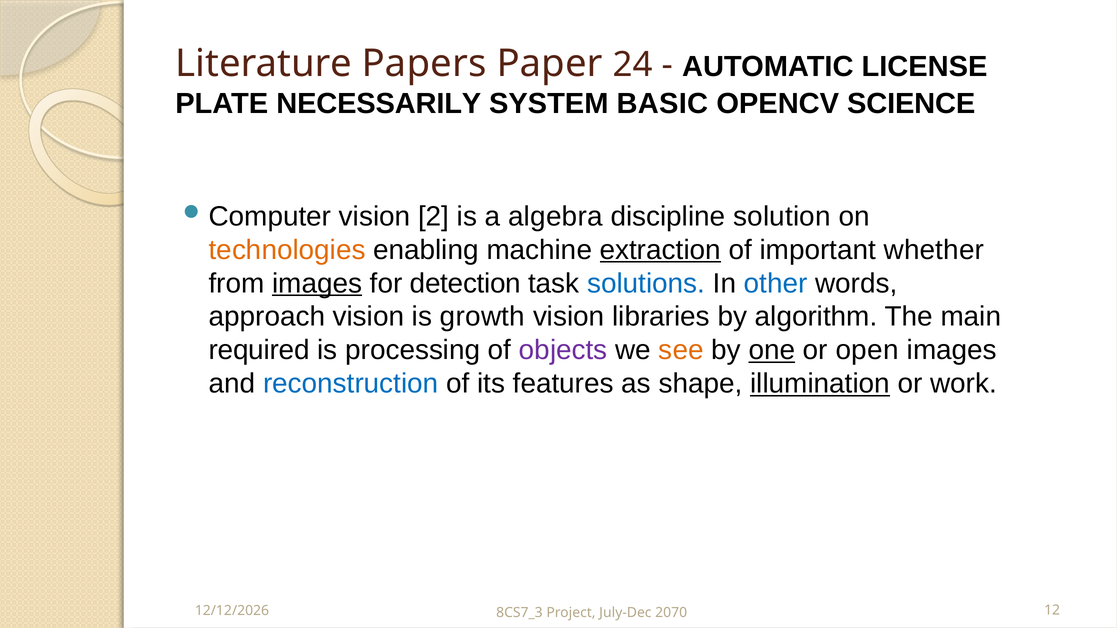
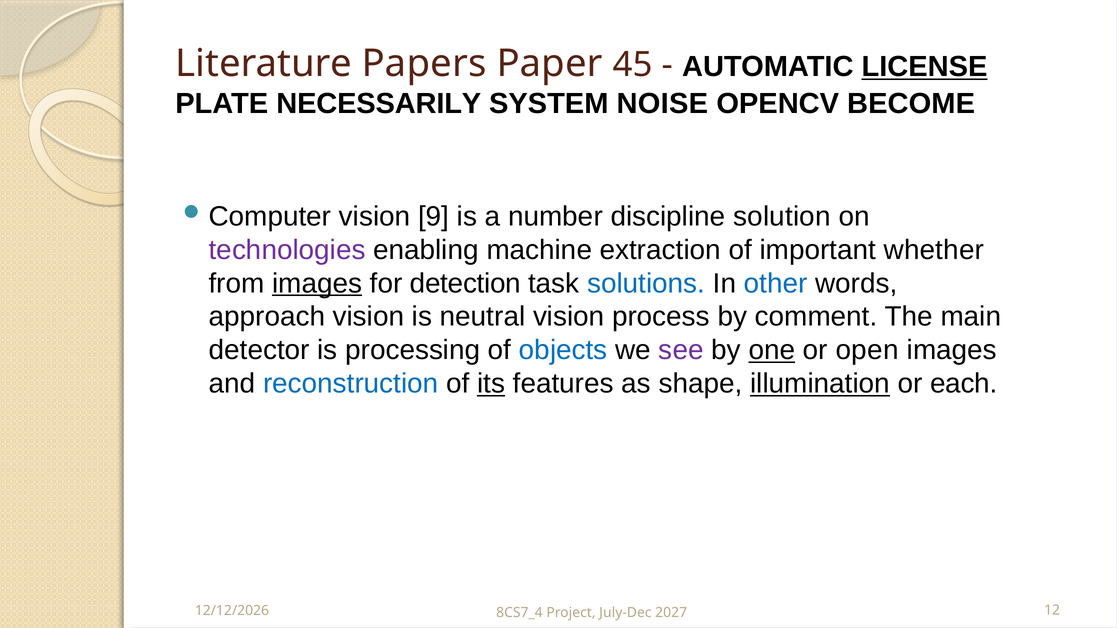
24: 24 -> 45 (633, 65)
LICENSE underline: none -> present (925, 67)
BASIC: BASIC -> NOISE (662, 103)
SCIENCE: SCIENCE -> BECOME (911, 103)
2: 2 -> 9 (434, 216)
algebra: algebra -> number (555, 216)
technologies colour: orange -> purple (287, 250)
extraction underline: present -> none (660, 250)
growth: growth -> neutral (483, 317)
libraries: libraries -> process (661, 317)
algorithm: algorithm -> comment (816, 317)
required: required -> detector (259, 350)
objects colour: purple -> blue (563, 350)
see colour: orange -> purple (681, 350)
its underline: none -> present (491, 384)
work: work -> each (964, 384)
8CS7_3: 8CS7_3 -> 8CS7_4 (519, 613)
2070: 2070 -> 2027 (671, 613)
